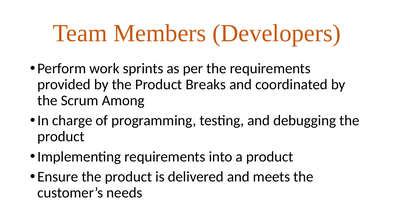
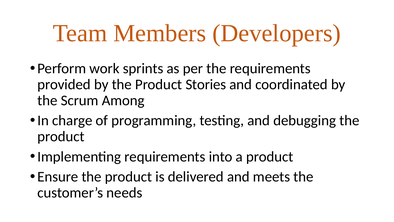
Breaks: Breaks -> Stories (206, 84)
